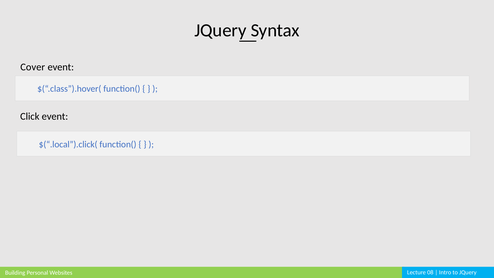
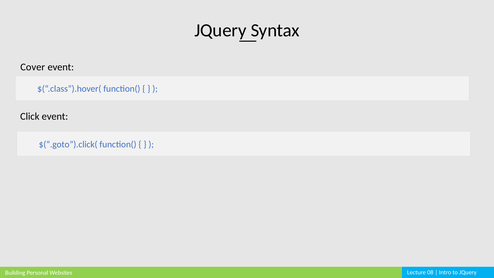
$(“.local”).click(: $(“.local”).click( -> $(“.goto”).click( (68, 144)
